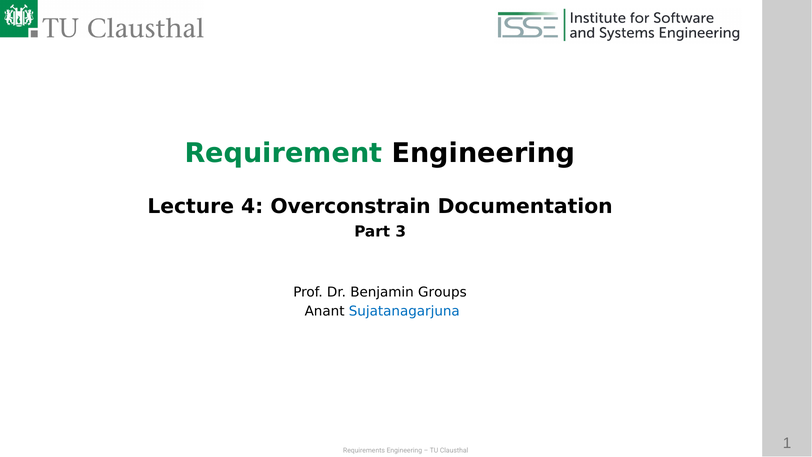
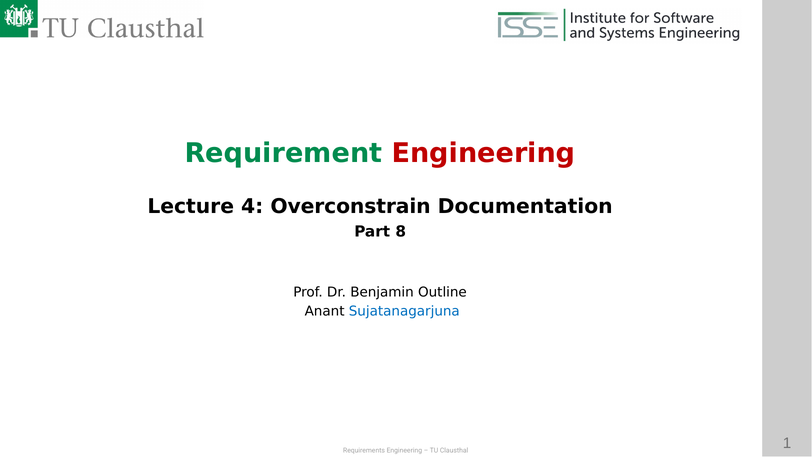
Engineering colour: black -> red (483, 153)
3: 3 -> 8 (401, 232)
Groups: Groups -> Outline (442, 292)
